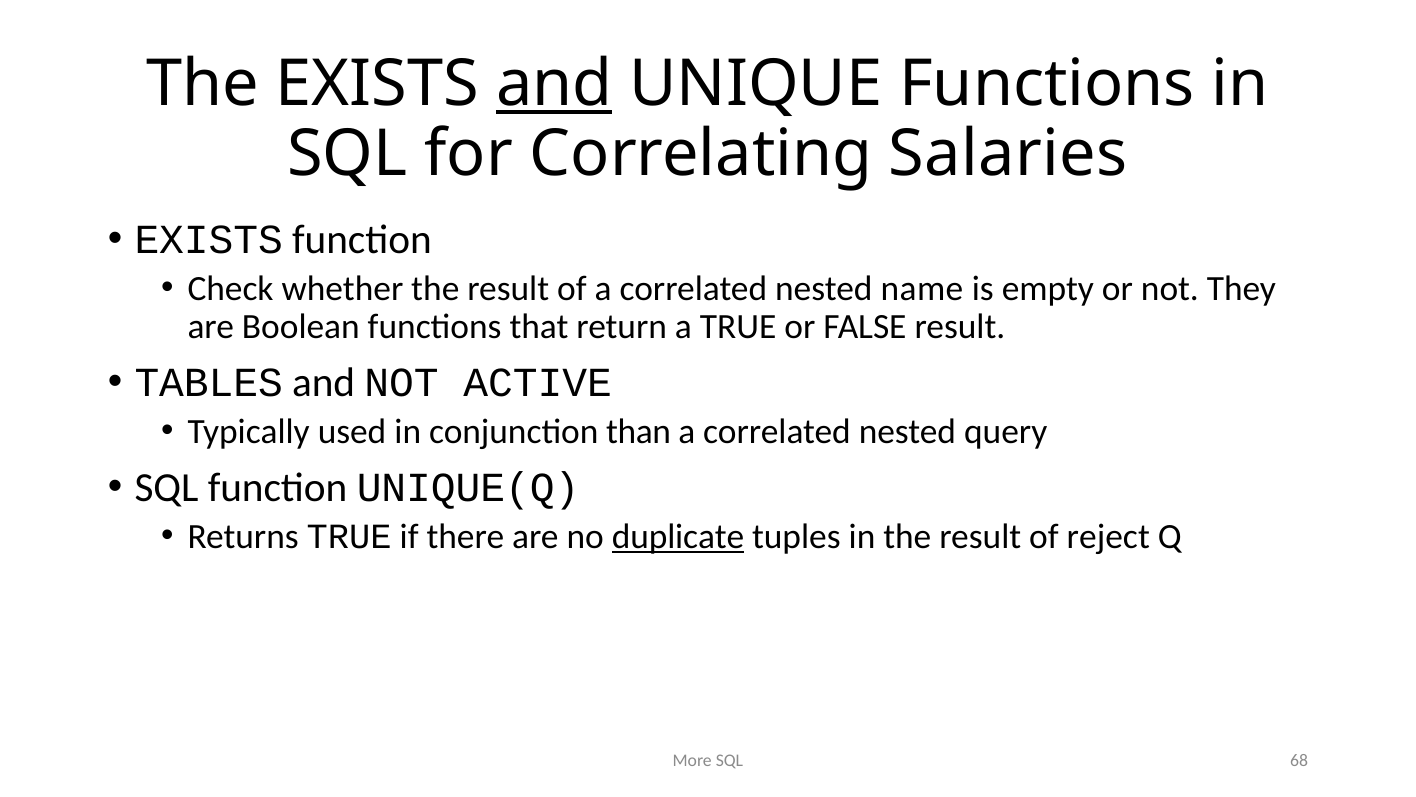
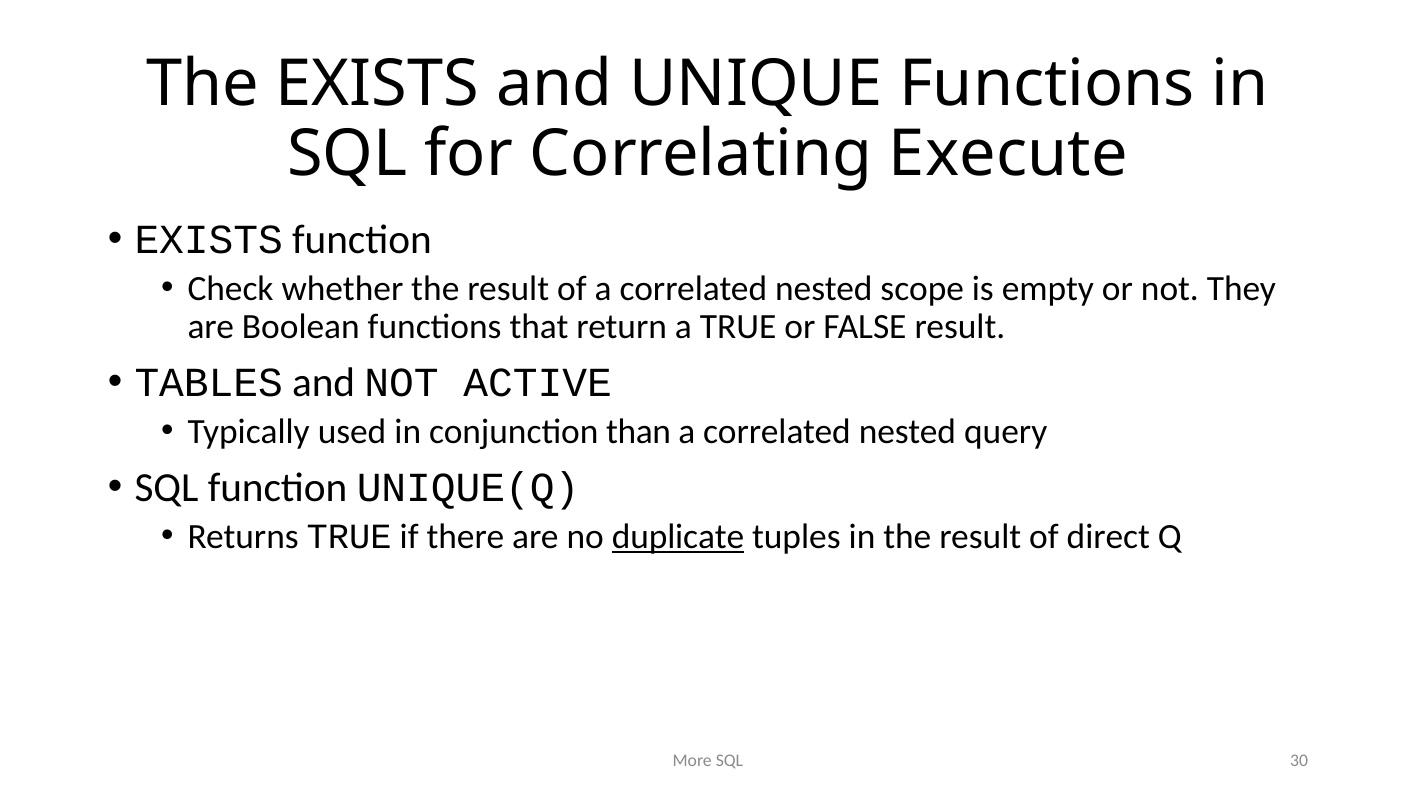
and underline: present -> none (554, 84)
Salaries: Salaries -> Execute (1008, 154)
name: name -> scope (922, 288)
reject: reject -> direct (1108, 536)
68: 68 -> 30 (1299, 760)
